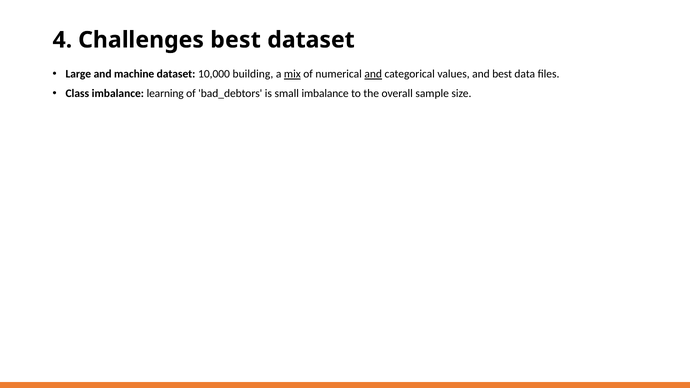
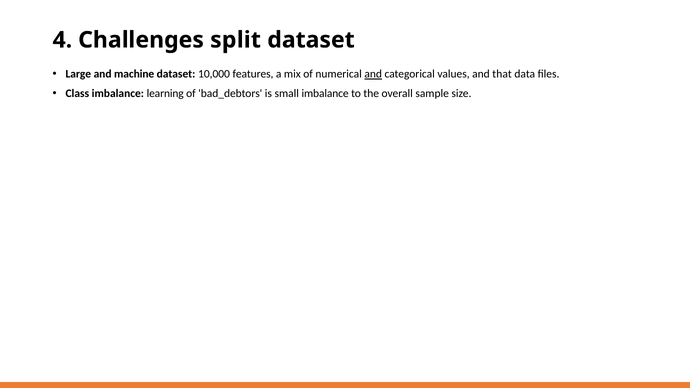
Challenges best: best -> split (236, 40)
building: building -> features (253, 74)
mix underline: present -> none (292, 74)
and best: best -> that (502, 74)
